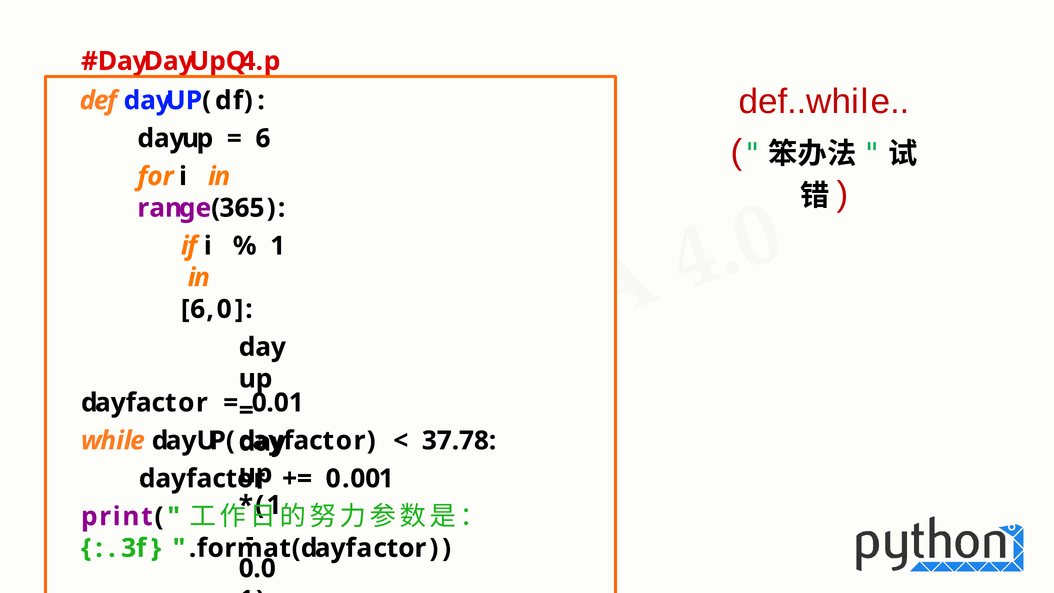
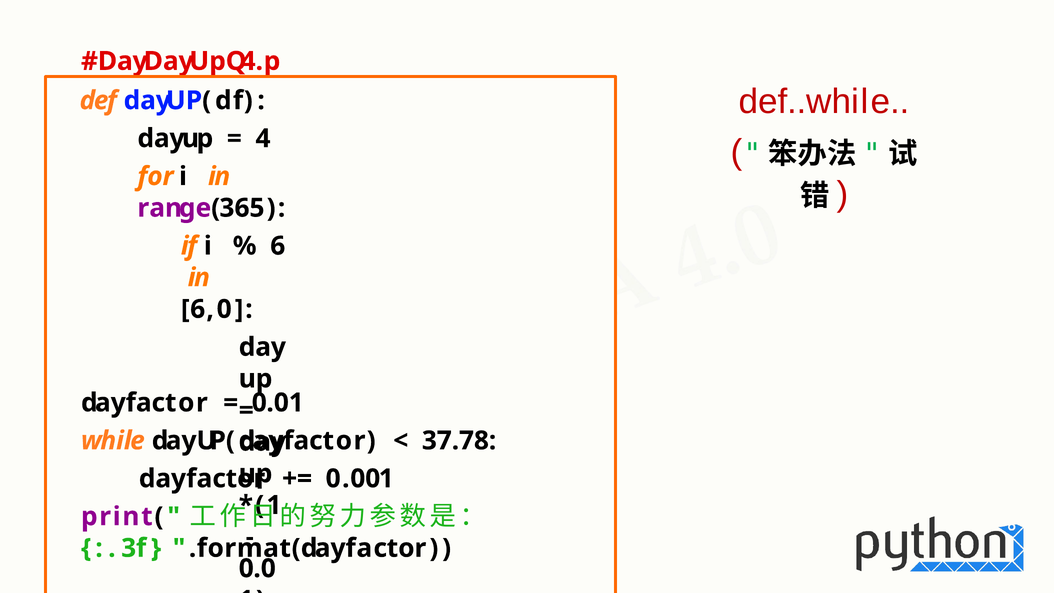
6: 6 -> 4 (263, 138)
1: 1 -> 6 (278, 246)
